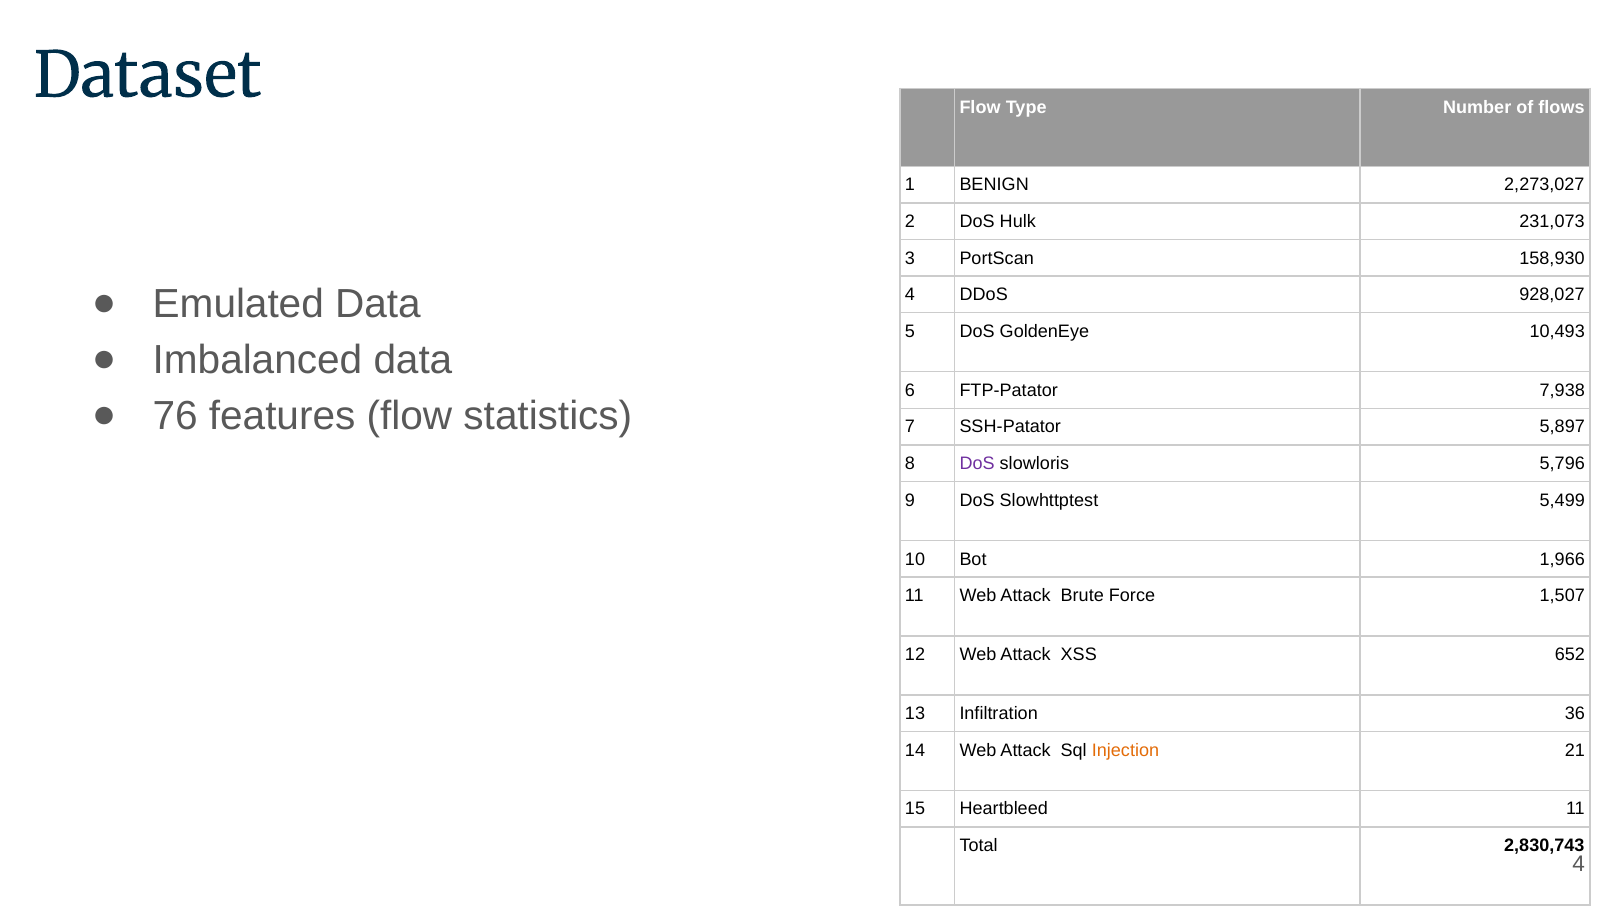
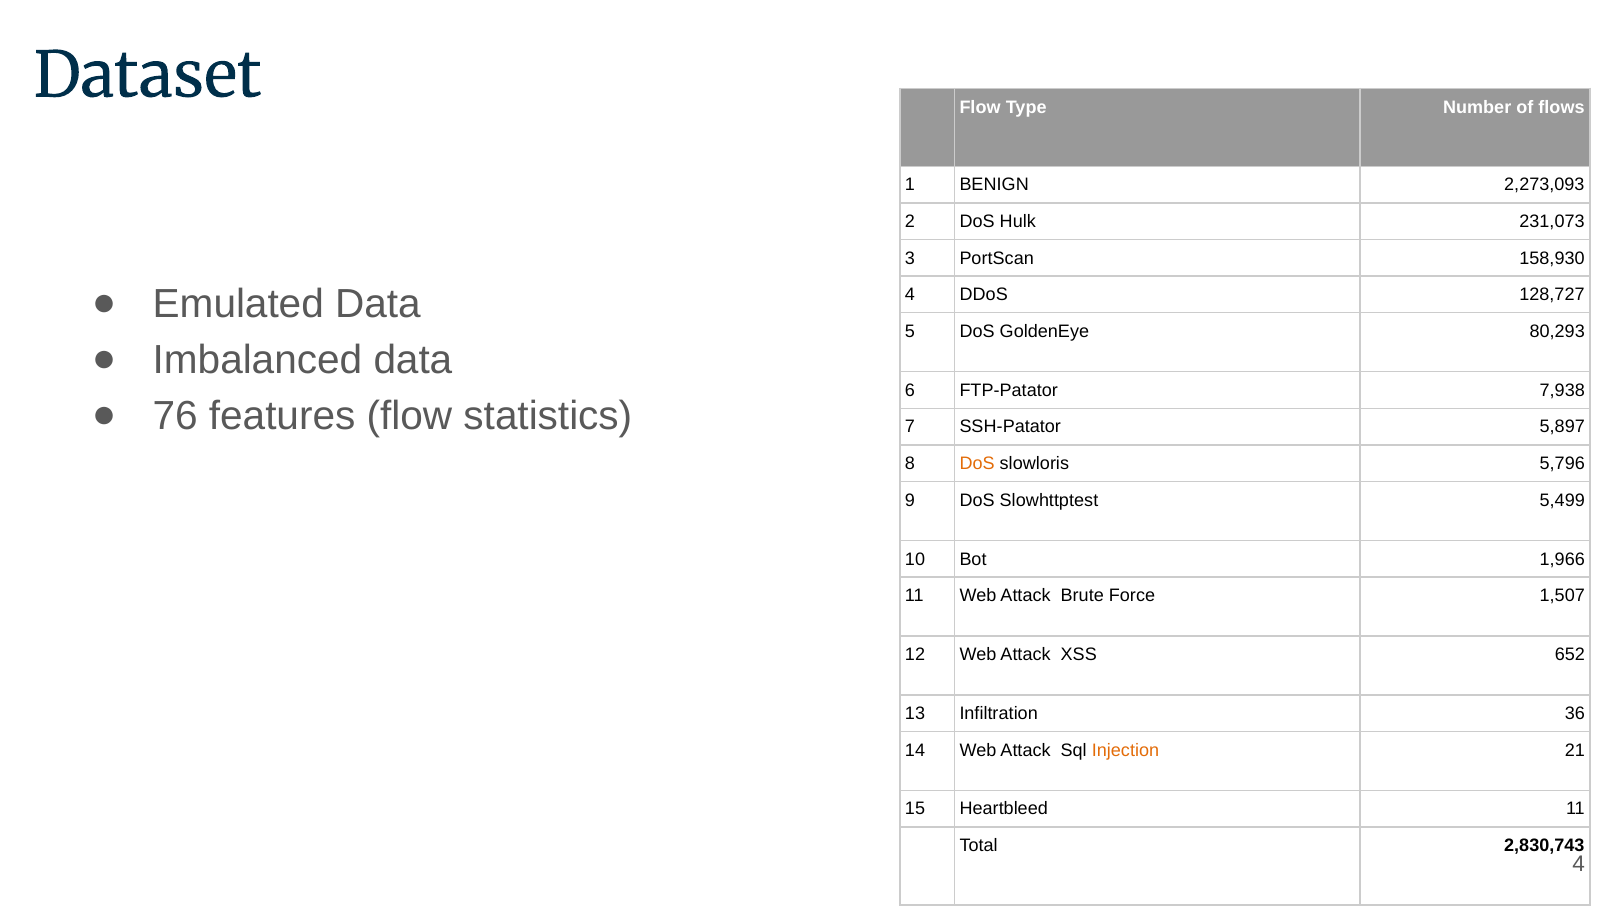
2,273,027: 2,273,027 -> 2,273,093 (1544, 185)
928,027: 928,027 -> 128,727 (1552, 295)
10,493: 10,493 -> 80,293 (1557, 331)
DoS colour: purple -> orange (977, 464)
